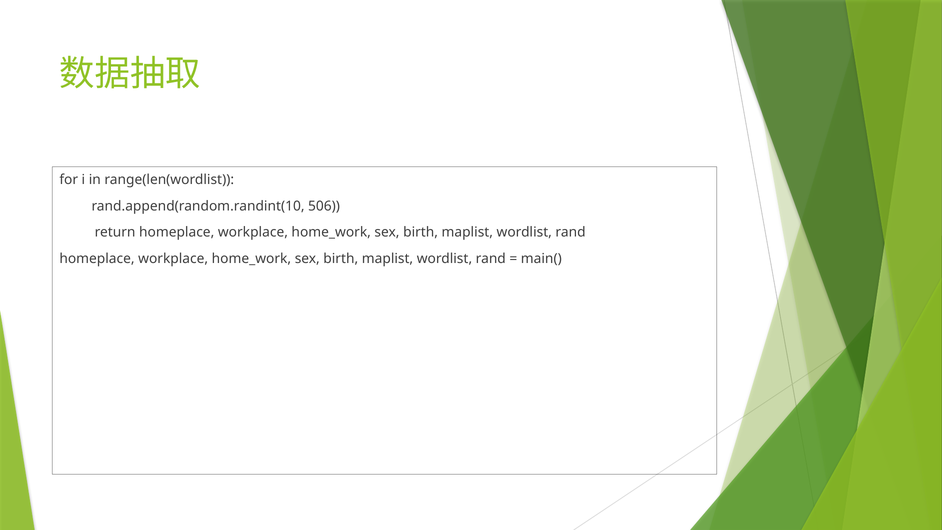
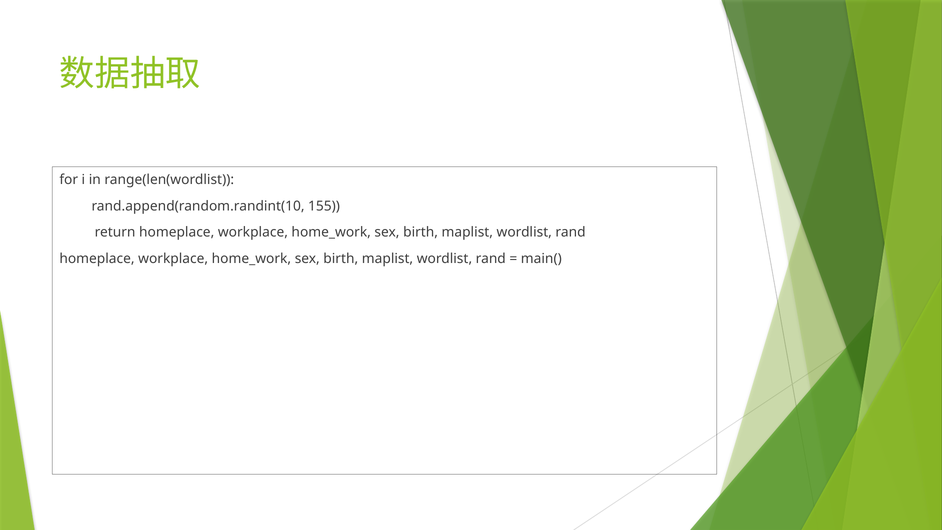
506: 506 -> 155 (324, 206)
